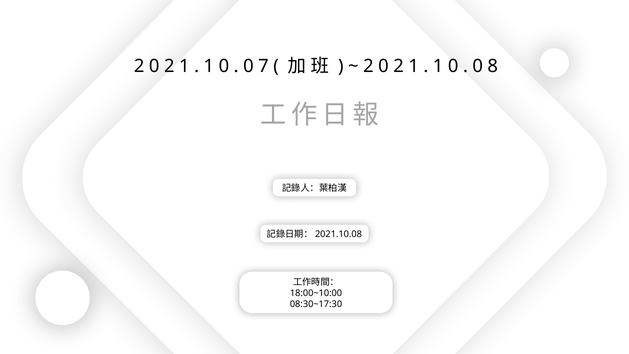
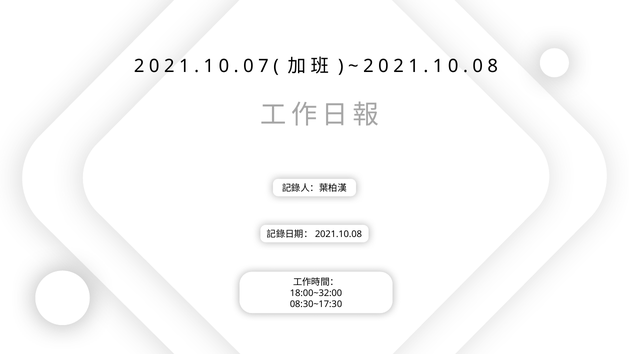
18:00~10:00: 18:00~10:00 -> 18:00~32:00 (316, 293)
